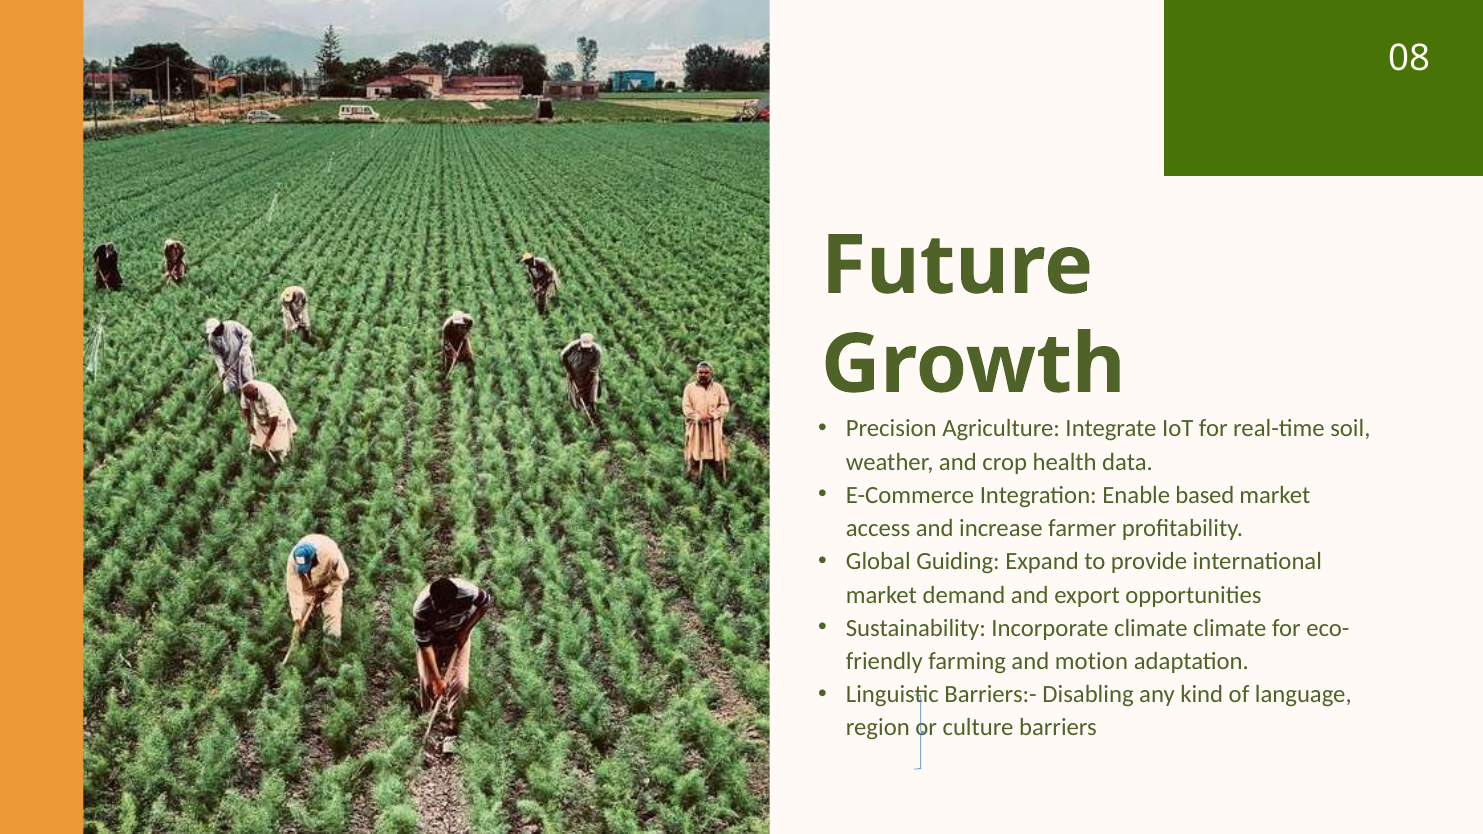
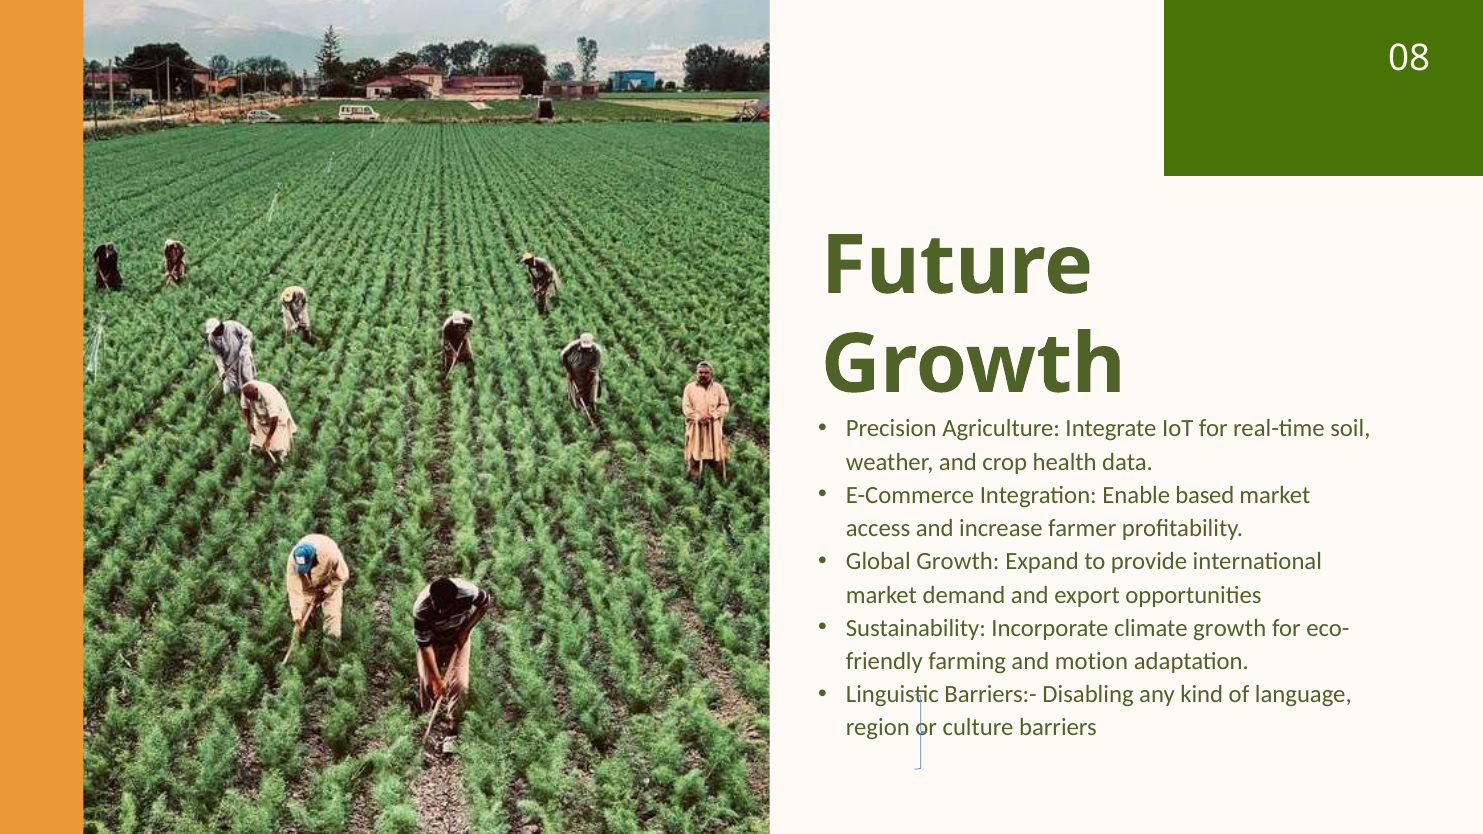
Global Guiding: Guiding -> Growth (958, 562)
climate climate: climate -> growth (1230, 628)
